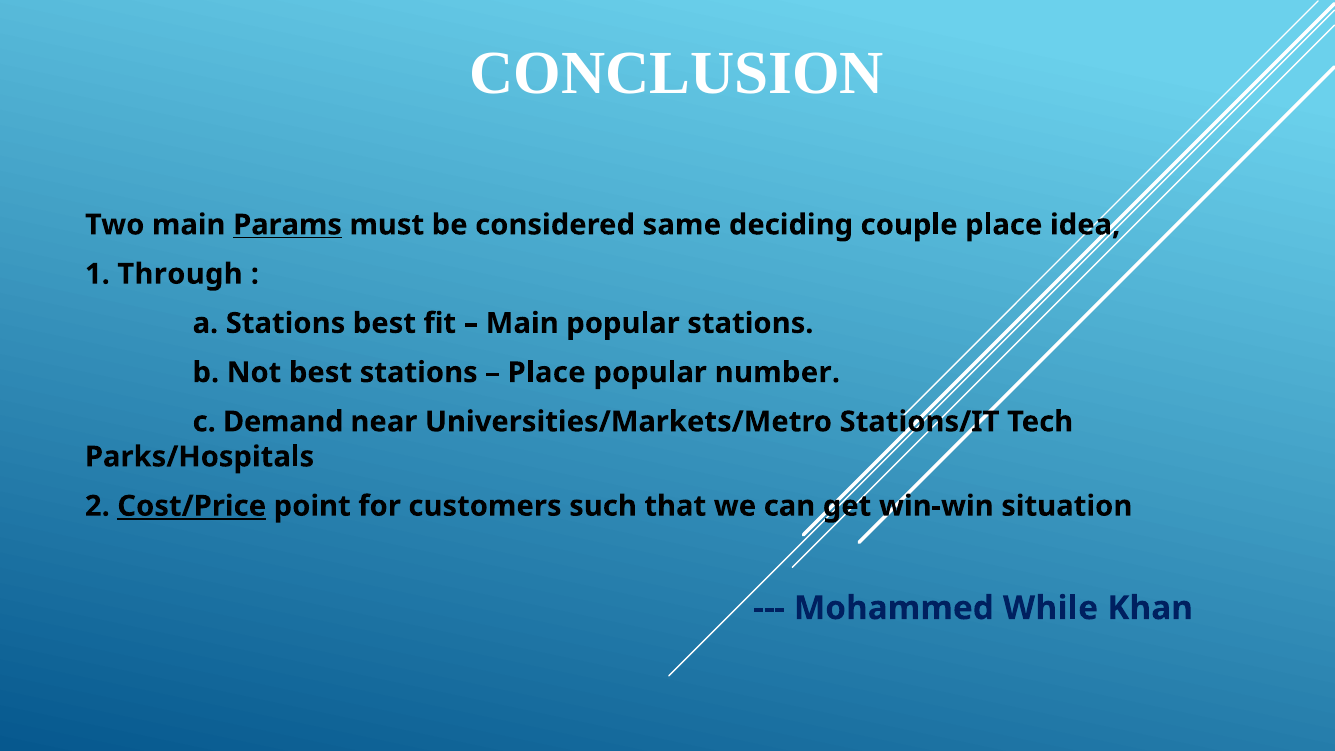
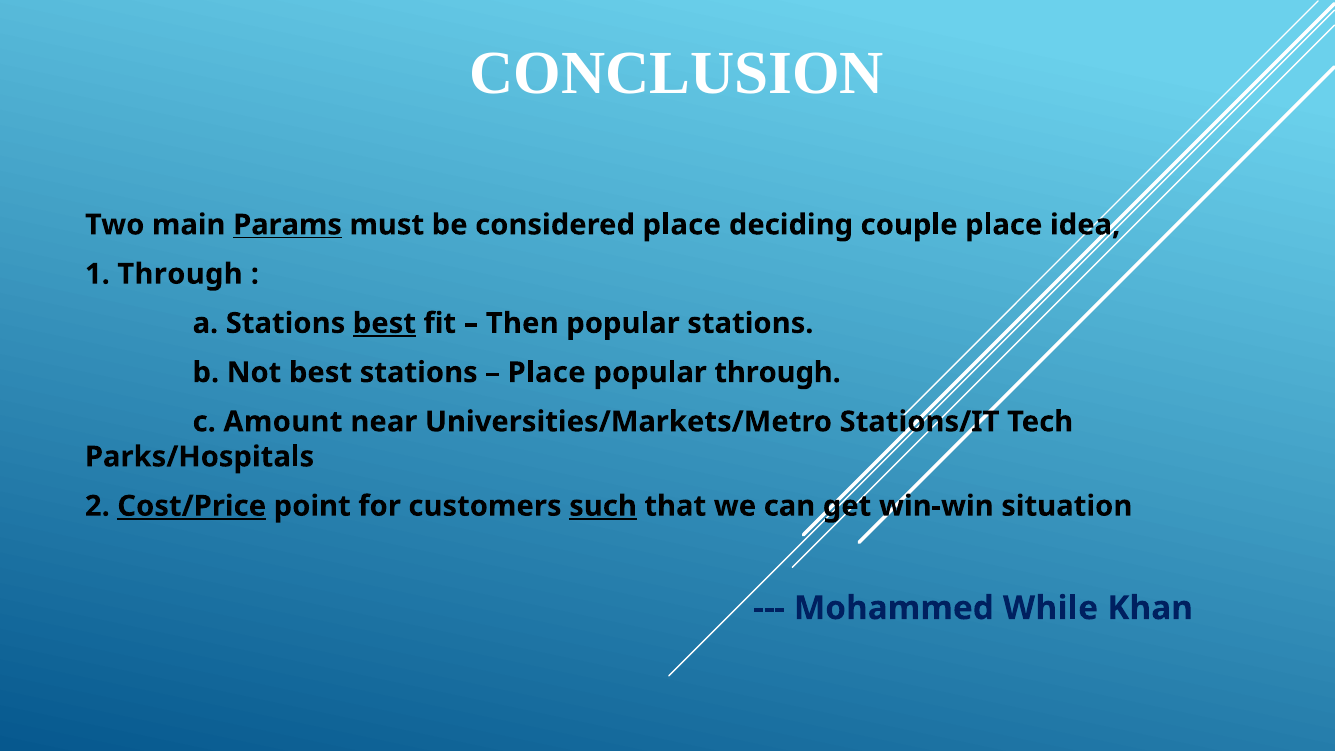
considered same: same -> place (682, 225)
best underline: none -> present (384, 323)
Main: Main -> Then (522, 323)
popular number: number -> through (778, 373)
Demand: Demand -> Amount (283, 422)
such underline: none -> present (603, 506)
